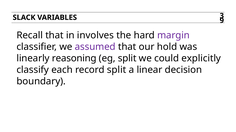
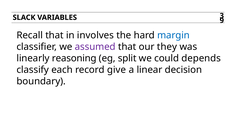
margin colour: purple -> blue (173, 35)
hold: hold -> they (167, 47)
explicitly: explicitly -> depends (201, 58)
record split: split -> give (117, 70)
